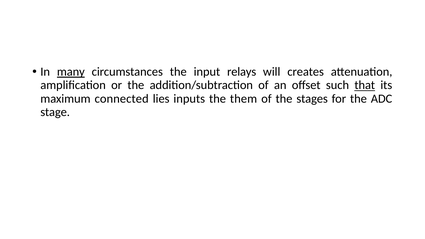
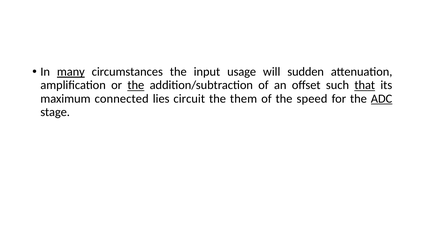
relays: relays -> usage (242, 72)
creates: creates -> sudden (306, 72)
the underline: none -> present (136, 85)
inputs: inputs -> circuit (189, 99)
stages: stages -> speed (312, 99)
ADC underline: none -> present (382, 99)
